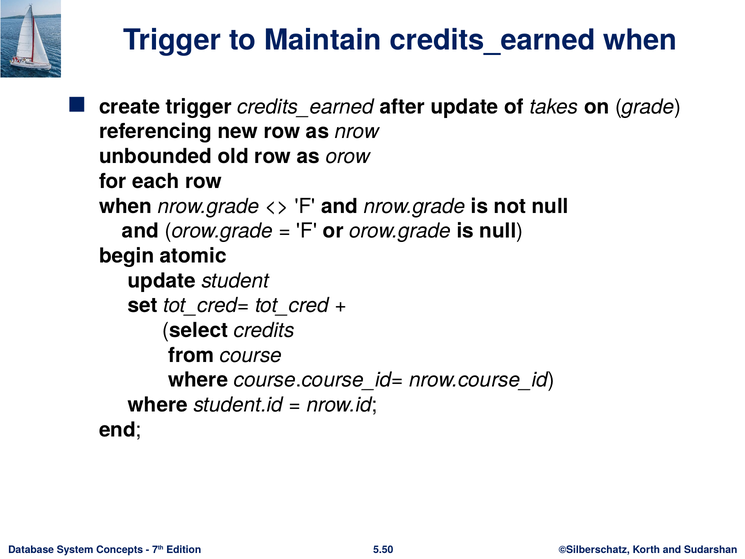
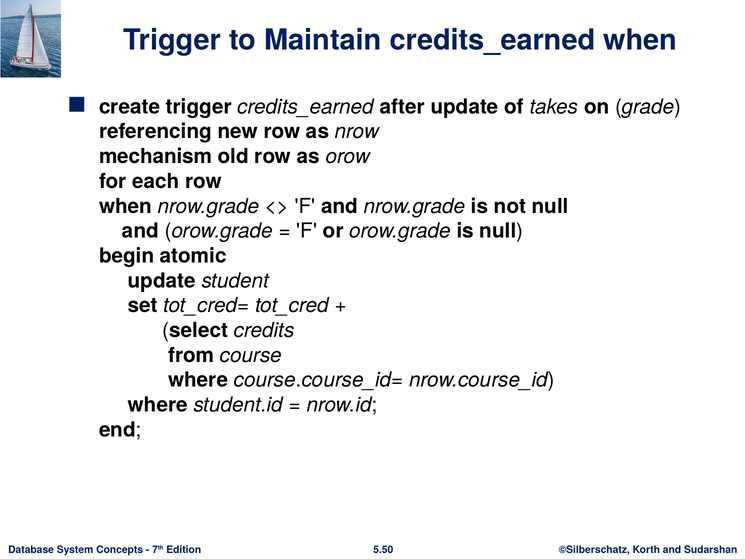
unbounded: unbounded -> mechanism (156, 156)
